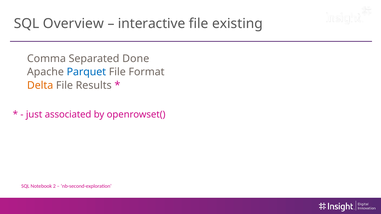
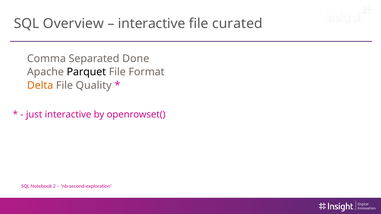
existing: existing -> curated (237, 24)
Parquet colour: blue -> black (86, 72)
Results: Results -> Quality (94, 85)
just associated: associated -> interactive (68, 115)
